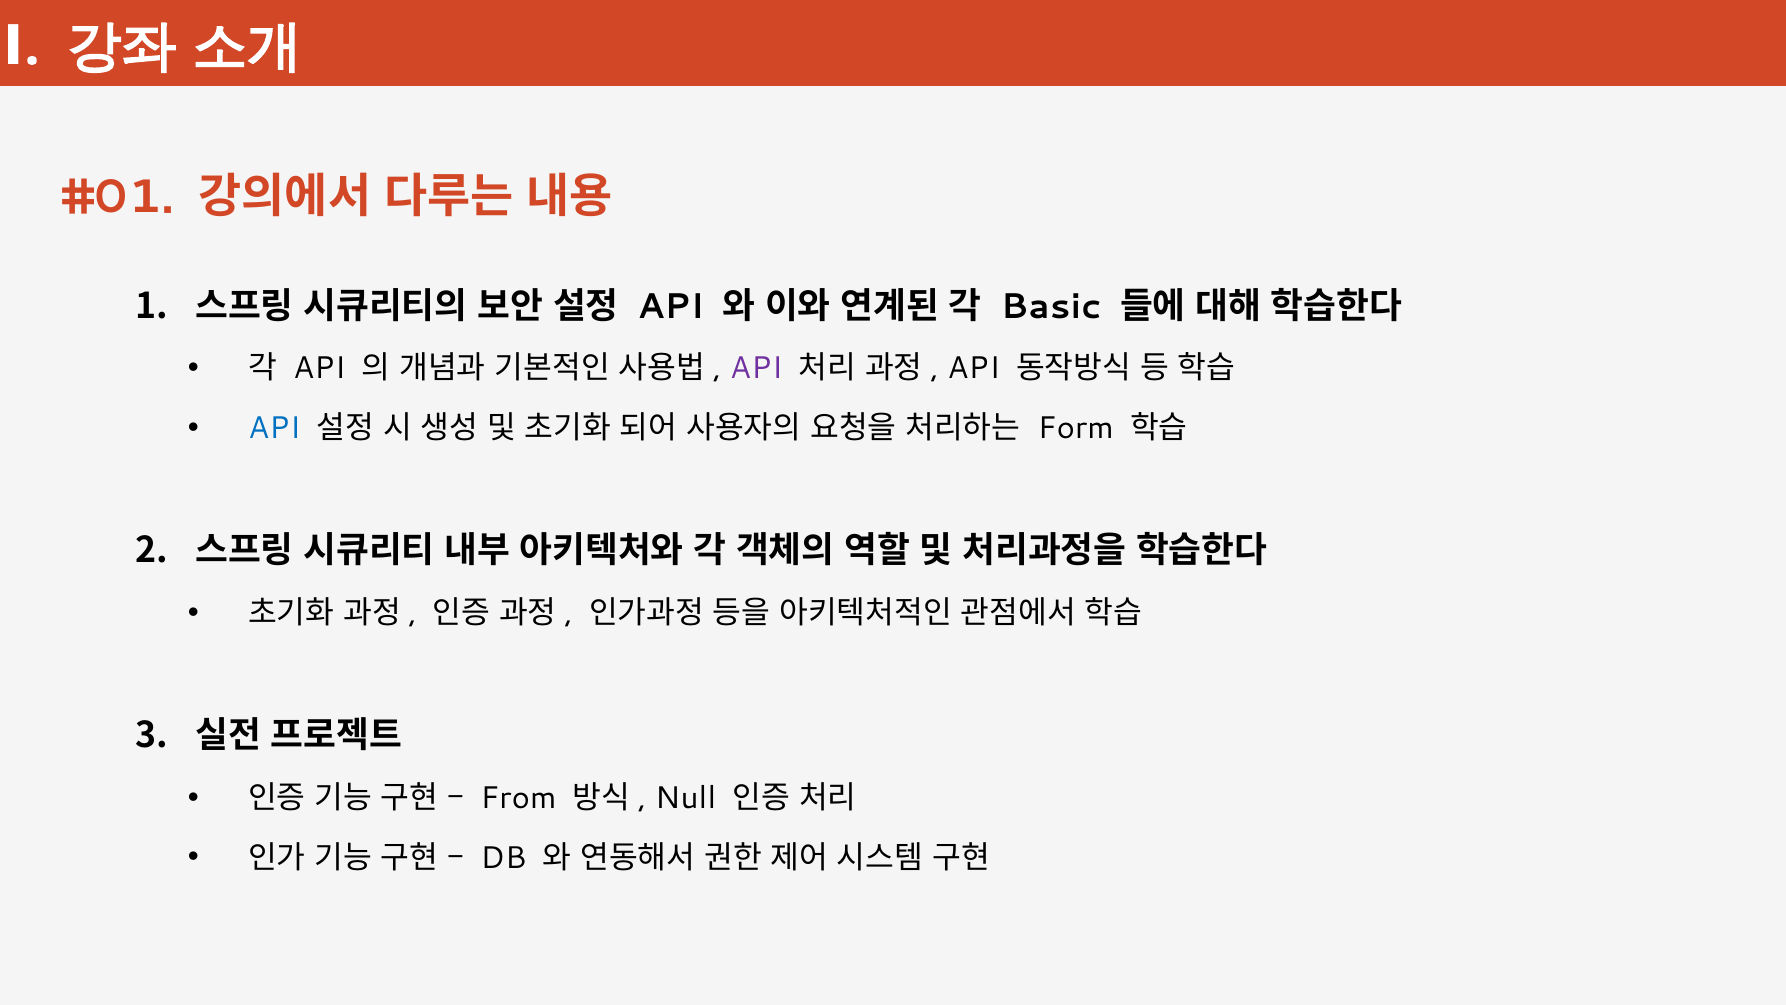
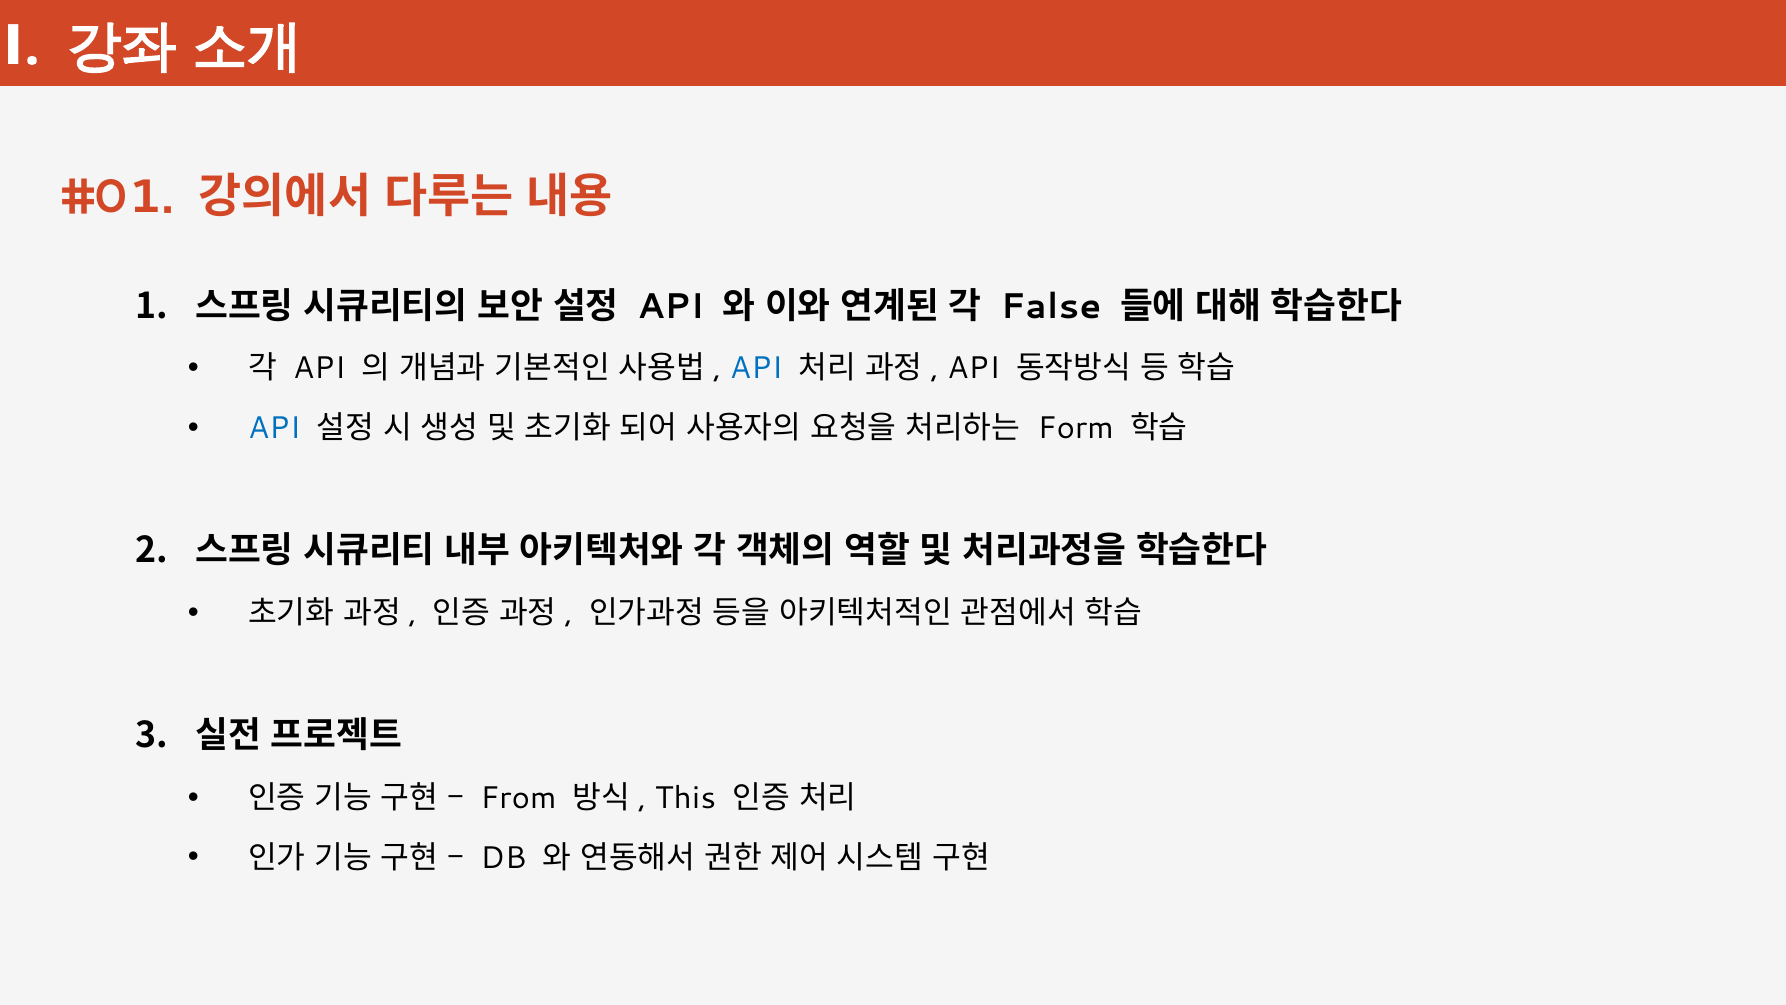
Basic: Basic -> False (1051, 306)
API colour: purple -> blue (756, 368)
Null: Null -> This (685, 798)
